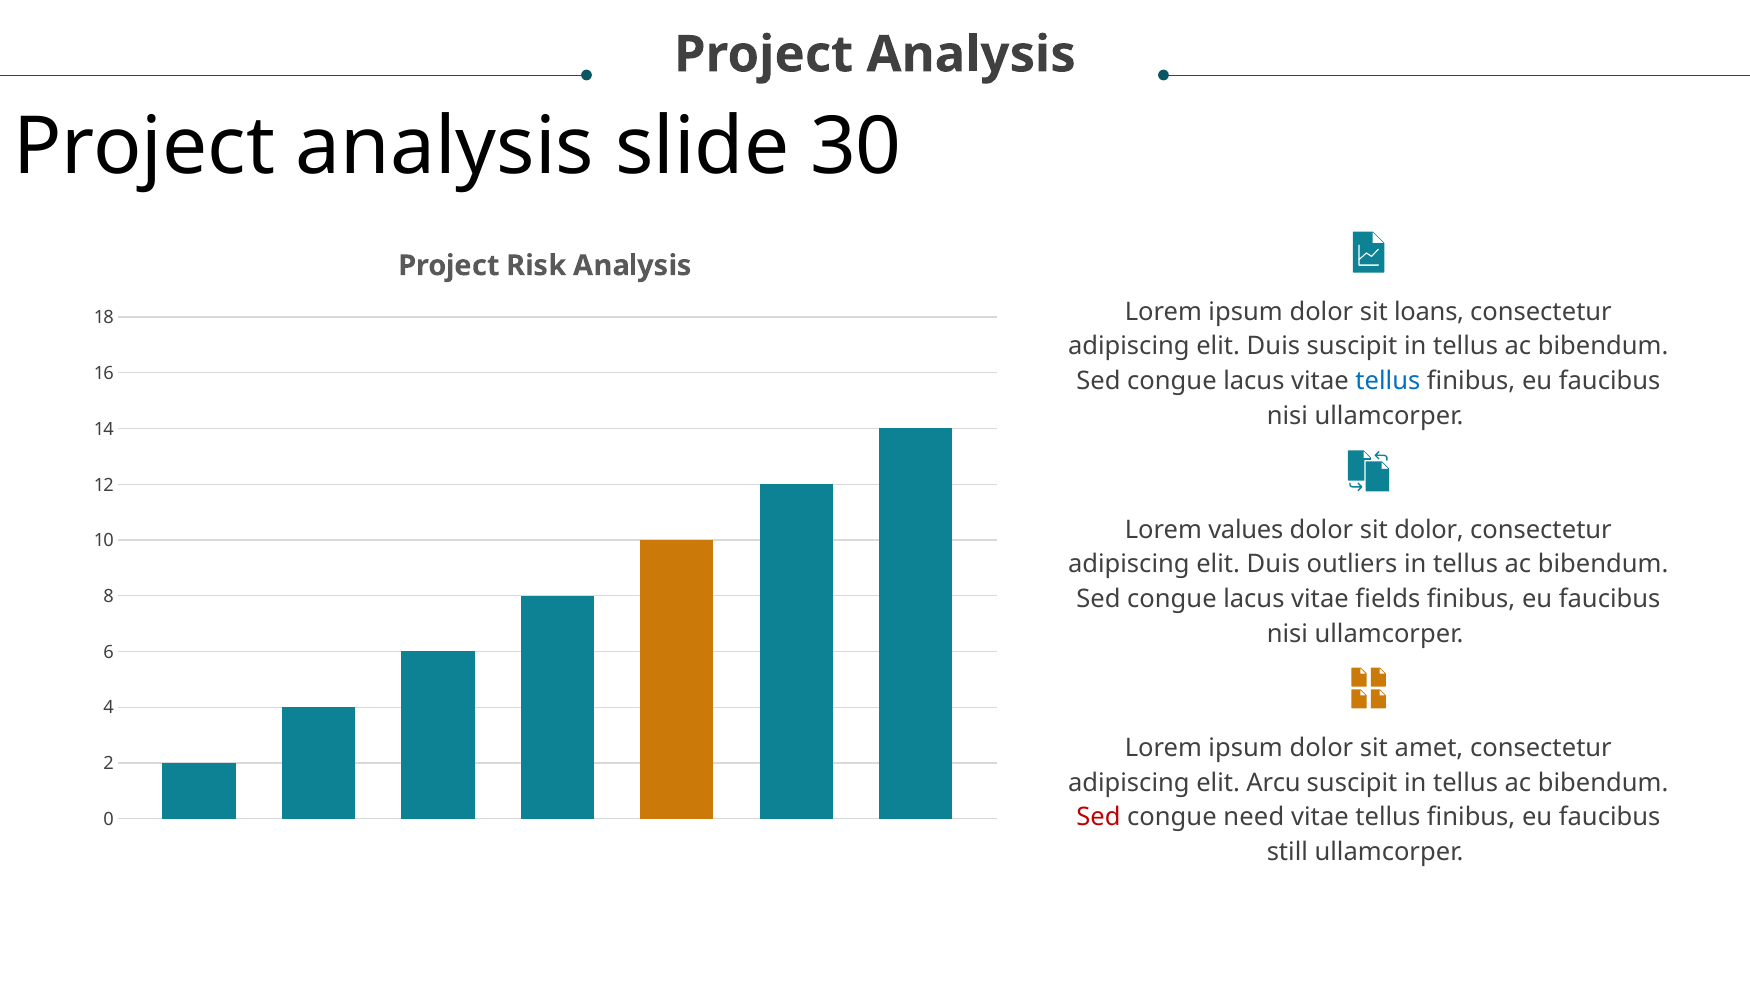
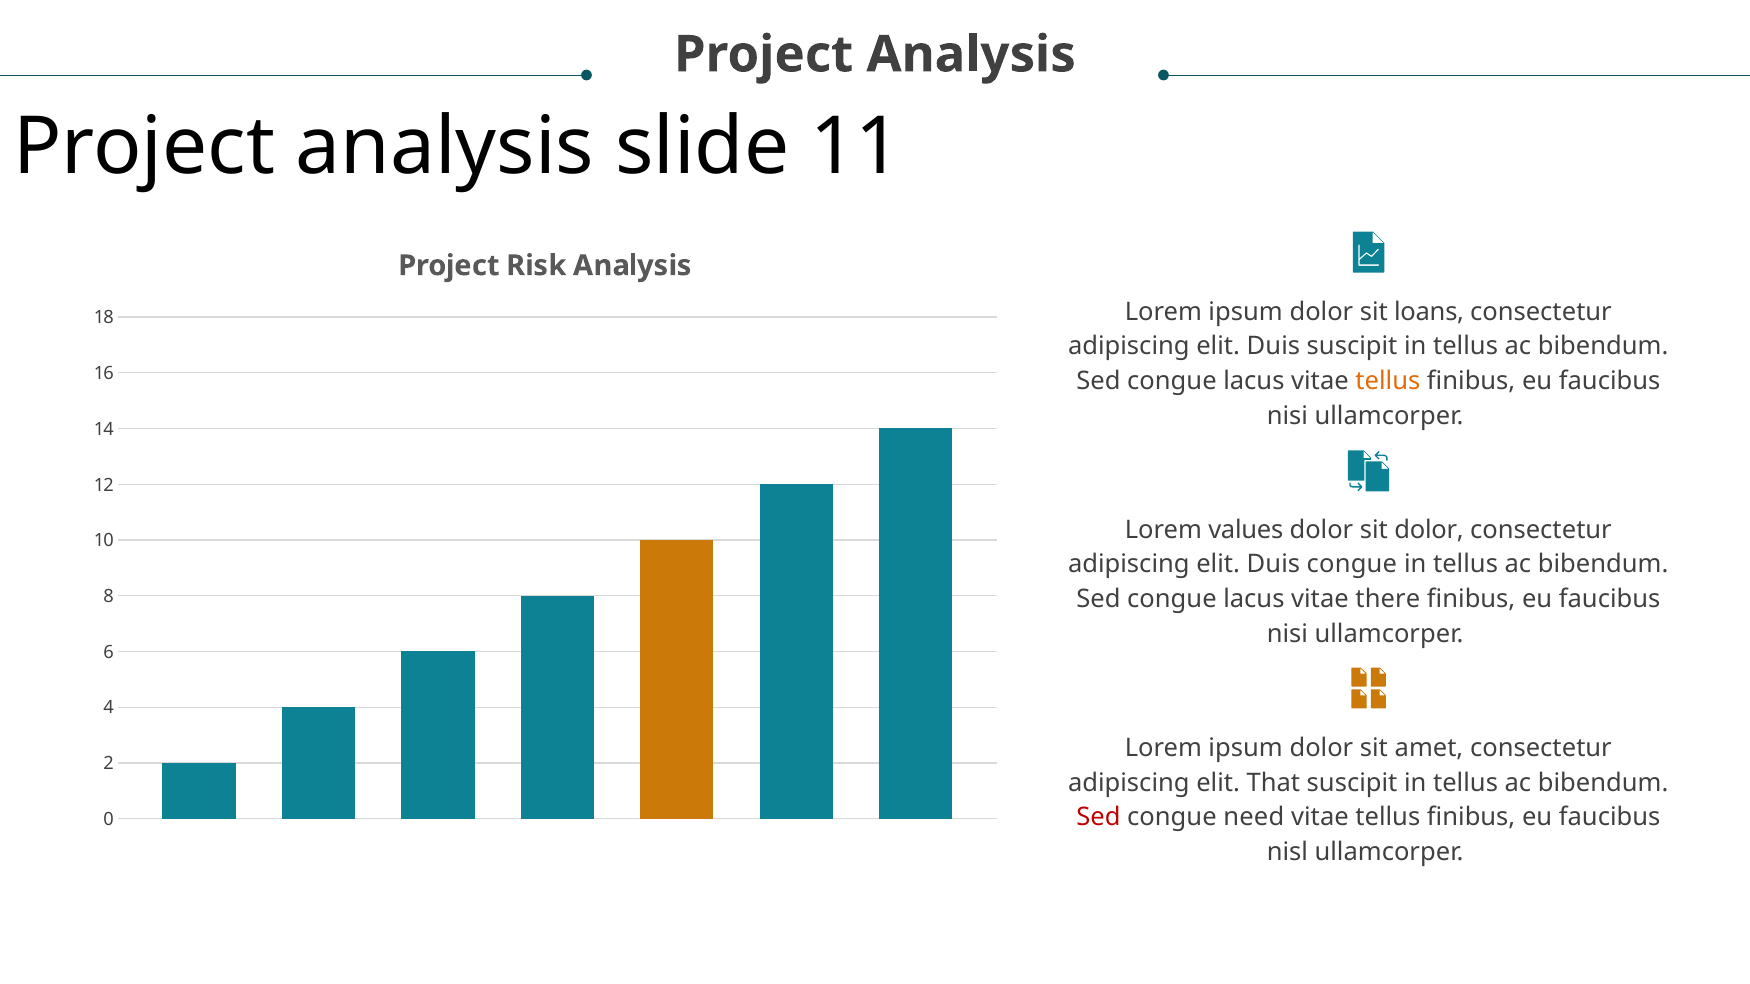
30: 30 -> 11 (856, 147)
tellus colour: blue -> orange (1388, 381)
Duis outliers: outliers -> congue (1352, 565)
fields: fields -> there (1388, 599)
Arcu: Arcu -> That (1273, 783)
still: still -> nisl (1287, 852)
